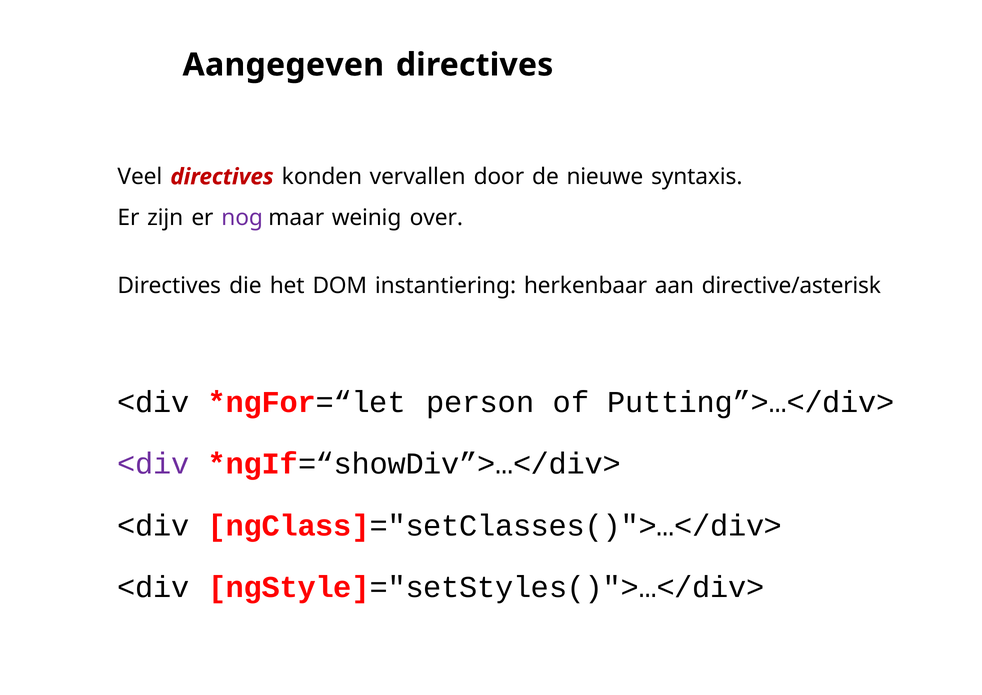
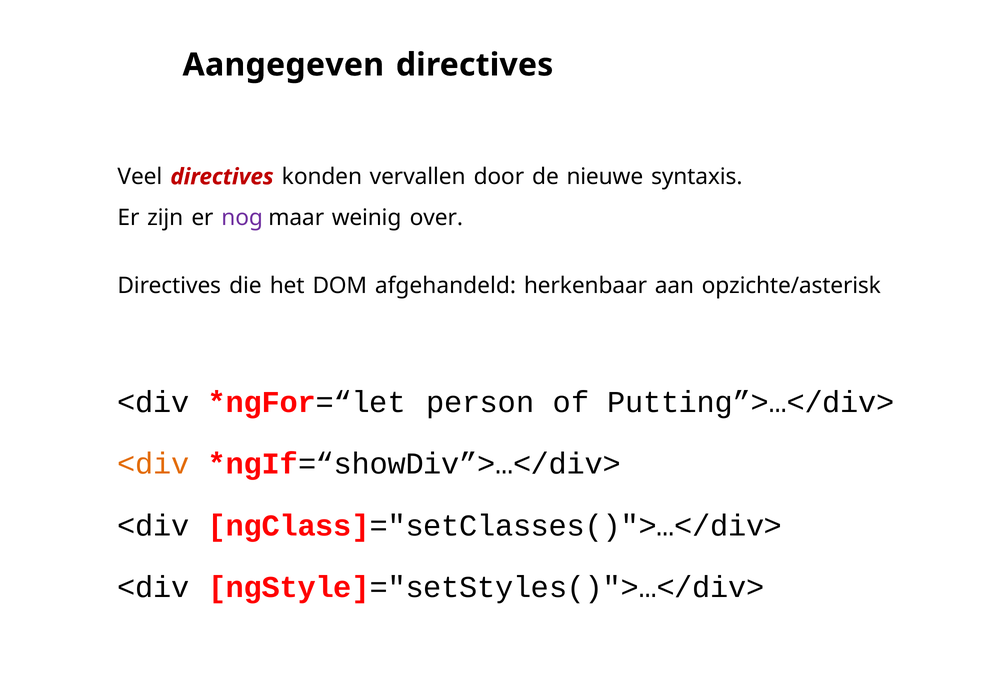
instantiering: instantiering -> afgehandeld (445, 285)
directive/asterisk: directive/asterisk -> opzichte/asterisk (791, 285)
<div colour: purple -> orange (154, 464)
